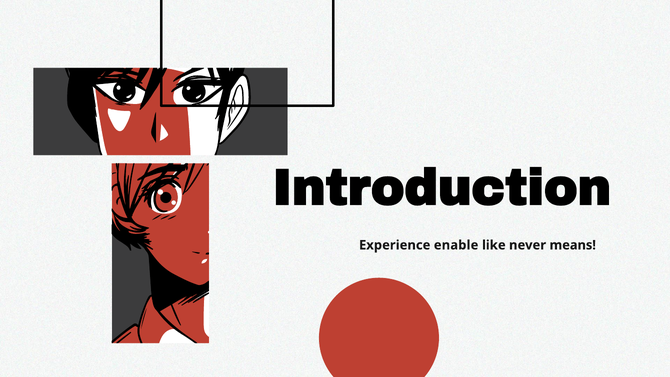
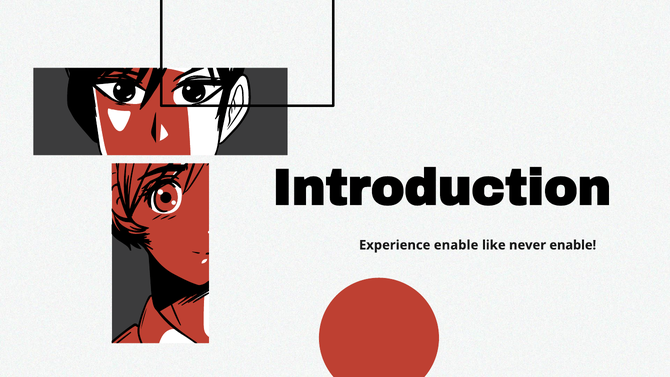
never means: means -> enable (573, 245)
